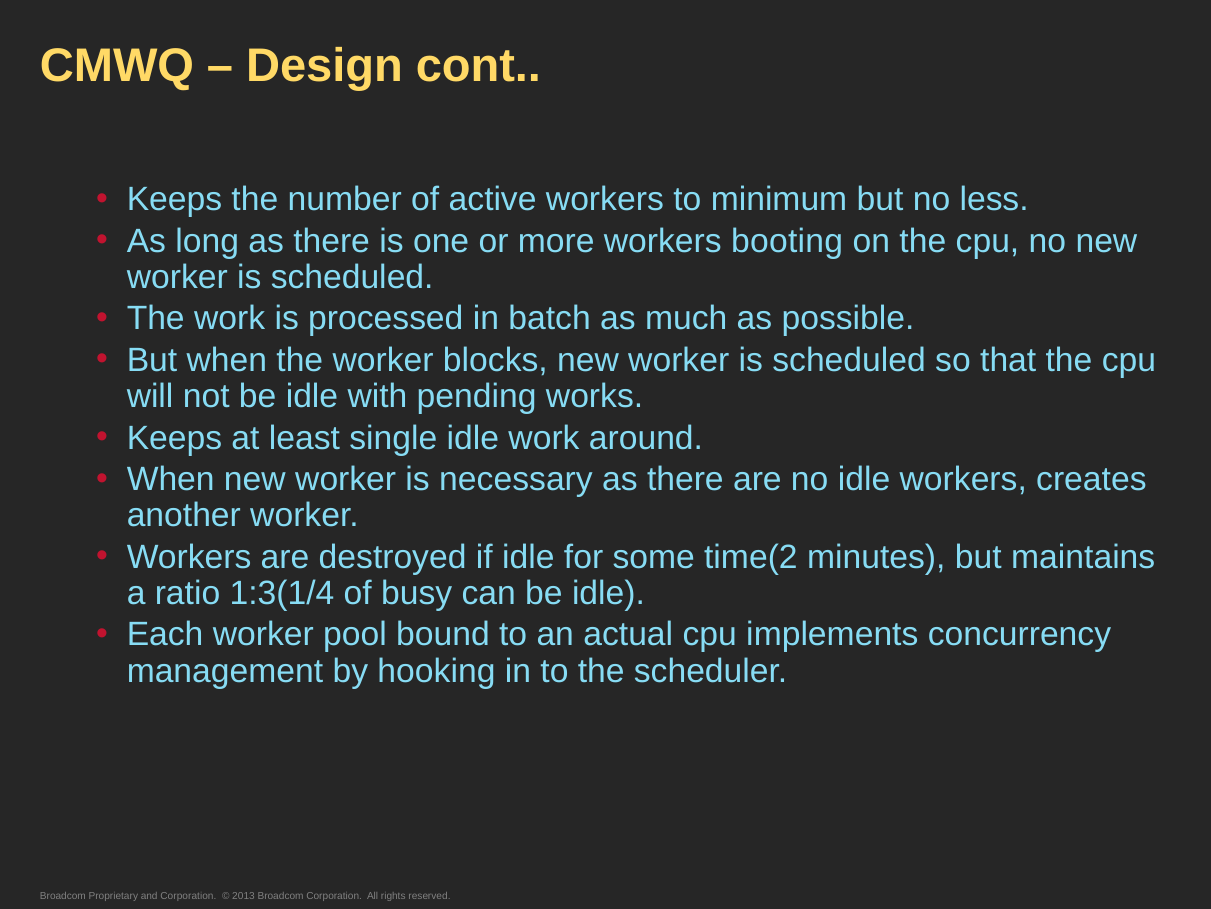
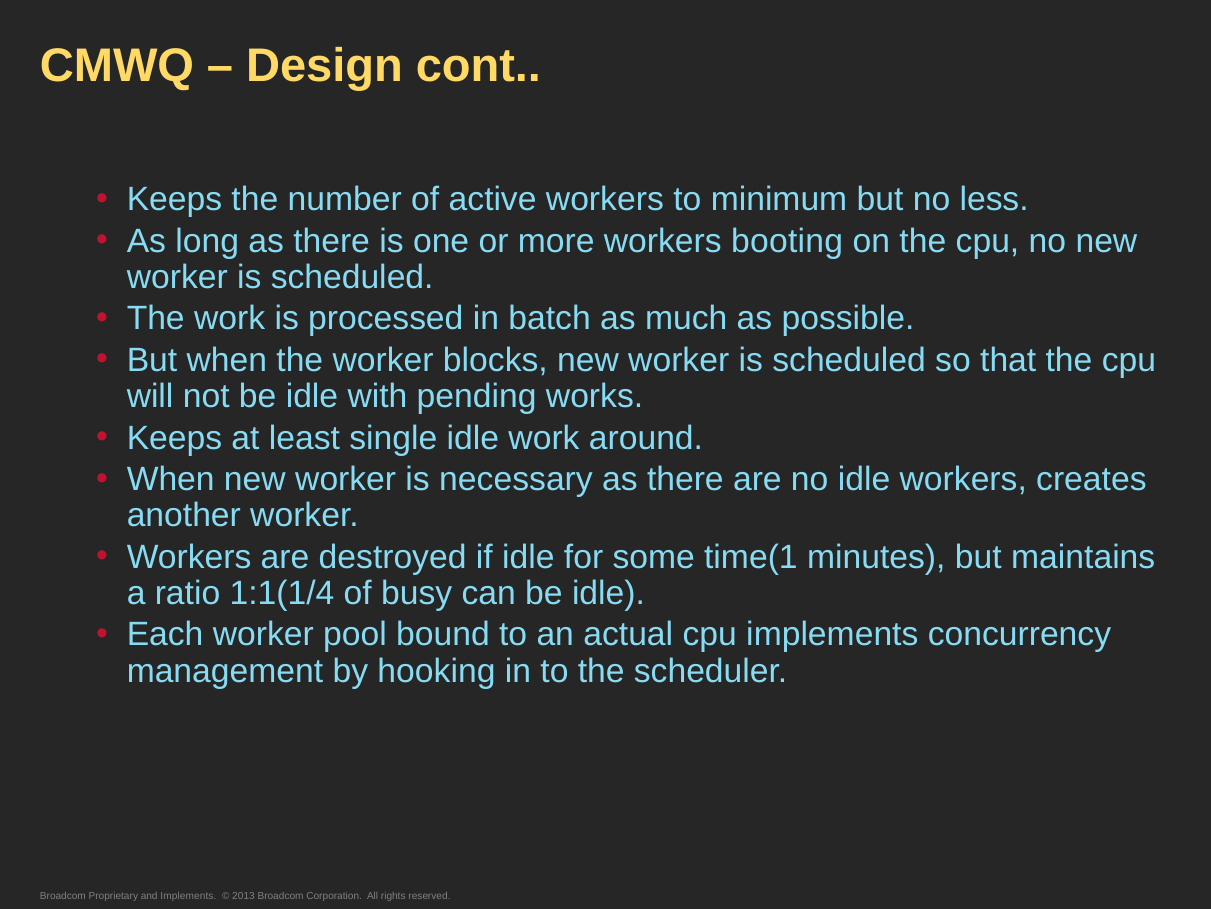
time(2: time(2 -> time(1 (751, 557)
1:3(1/4: 1:3(1/4 -> 1:1(1/4 (282, 593)
and Corporation: Corporation -> Implements (188, 896)
